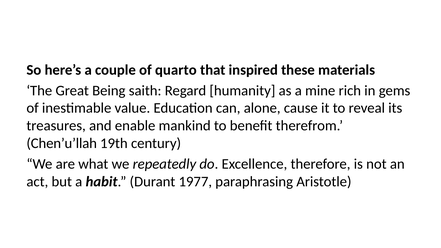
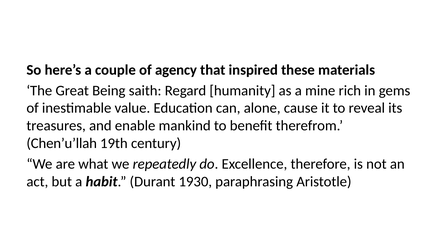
quarto: quarto -> agency (176, 70)
1977: 1977 -> 1930 (195, 182)
